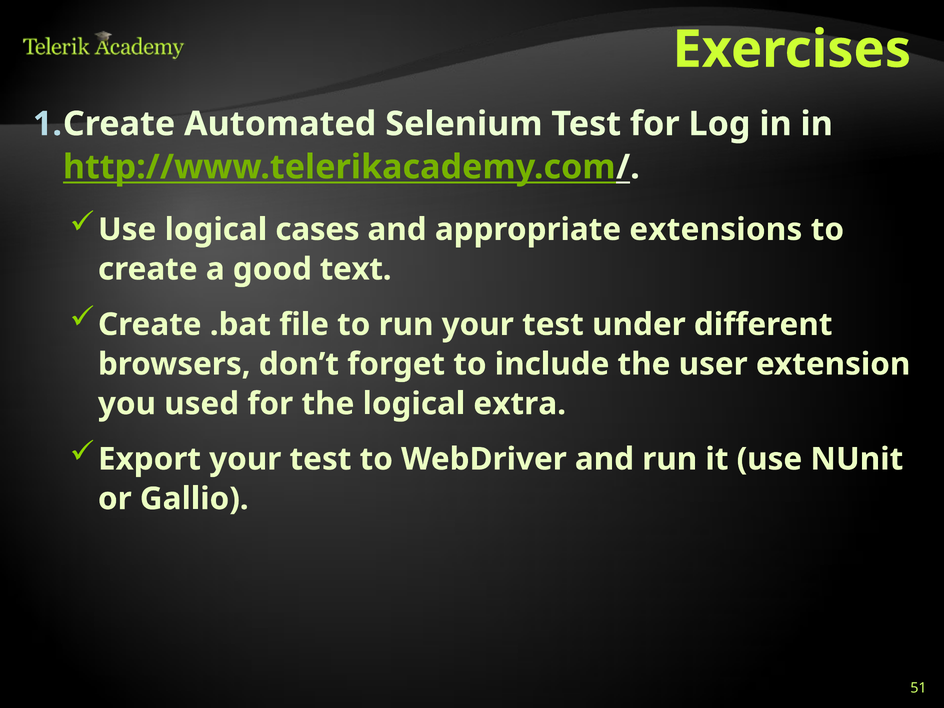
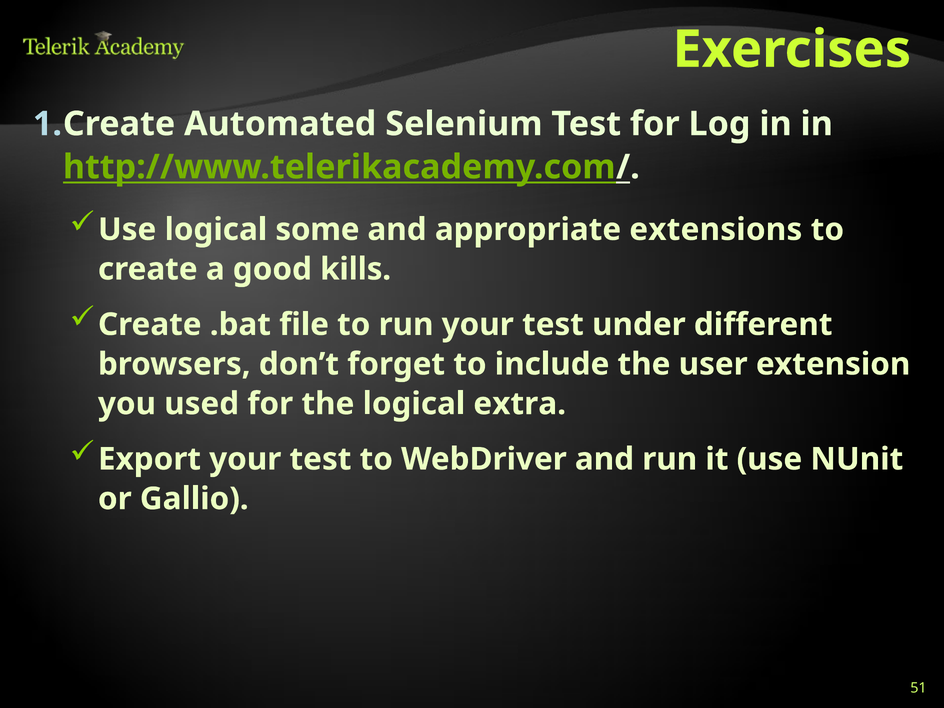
cases: cases -> some (317, 230)
text: text -> kills (356, 269)
